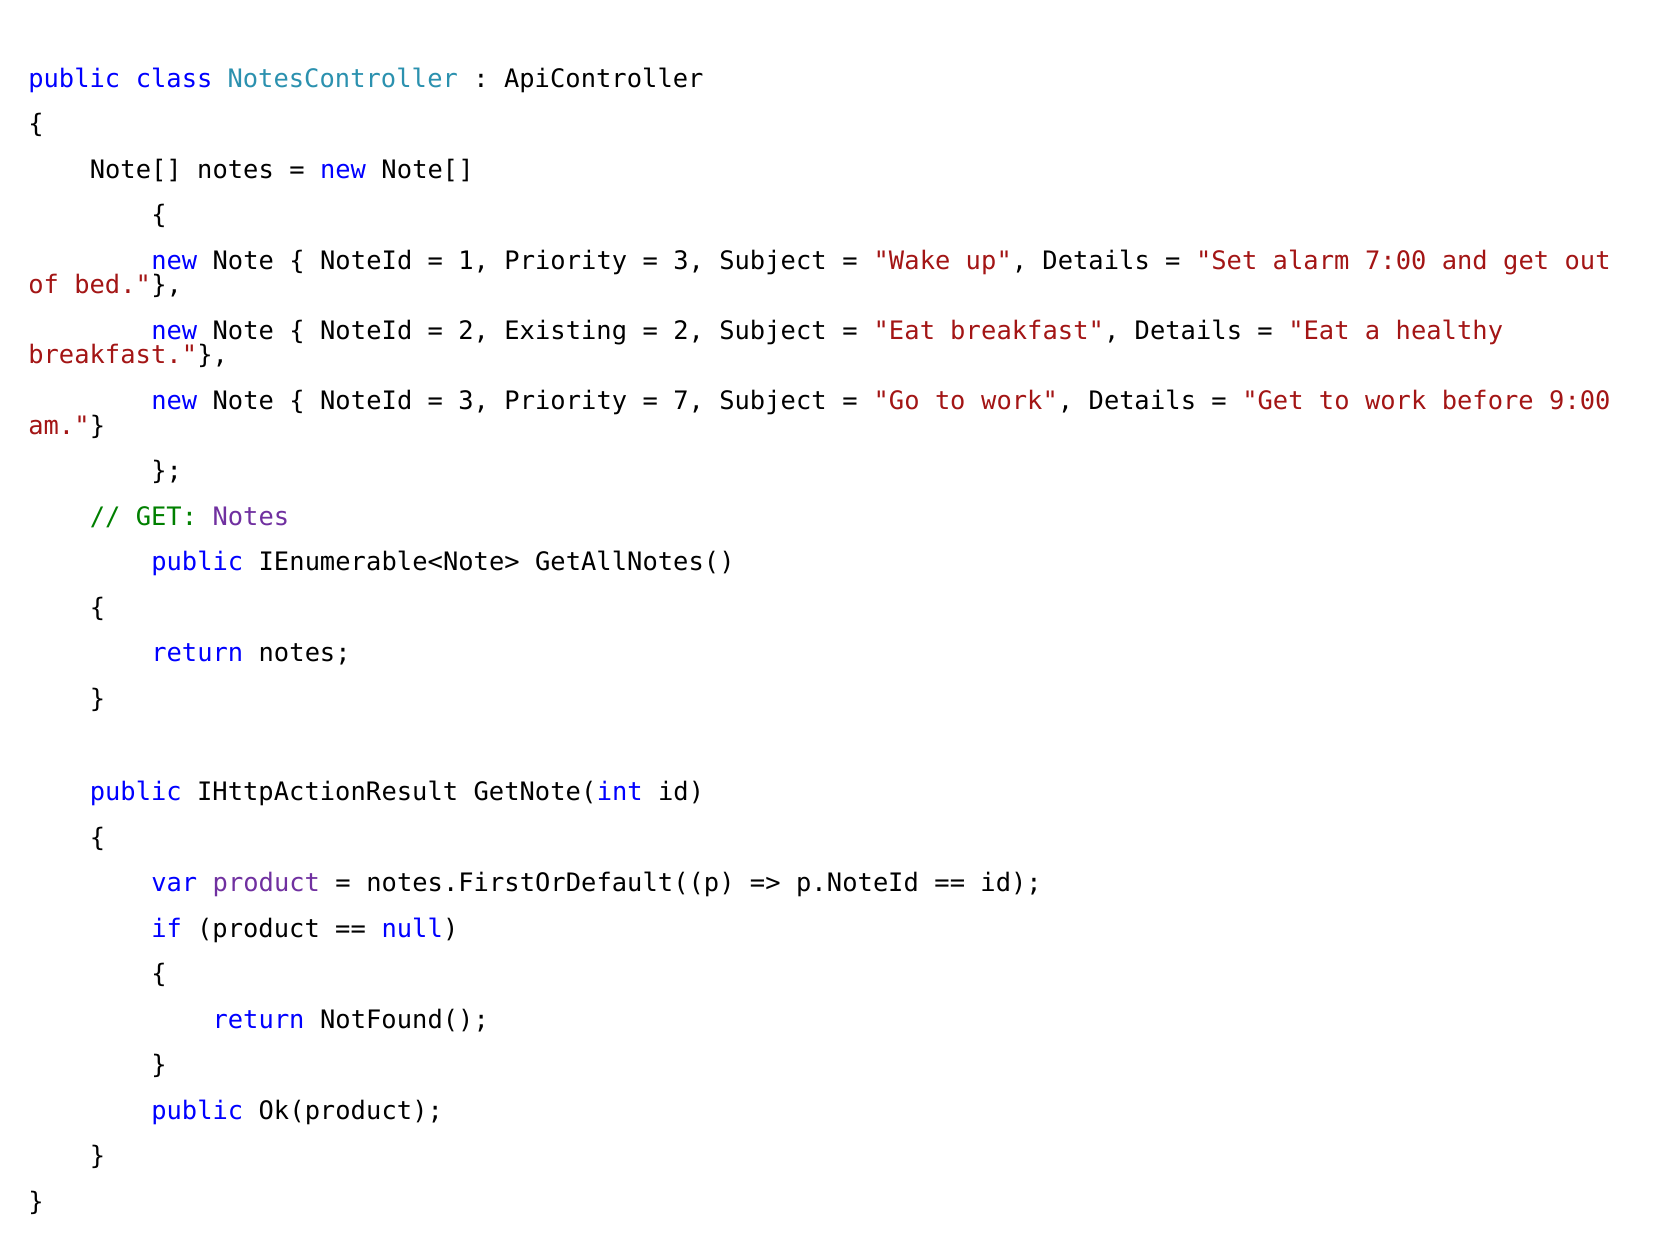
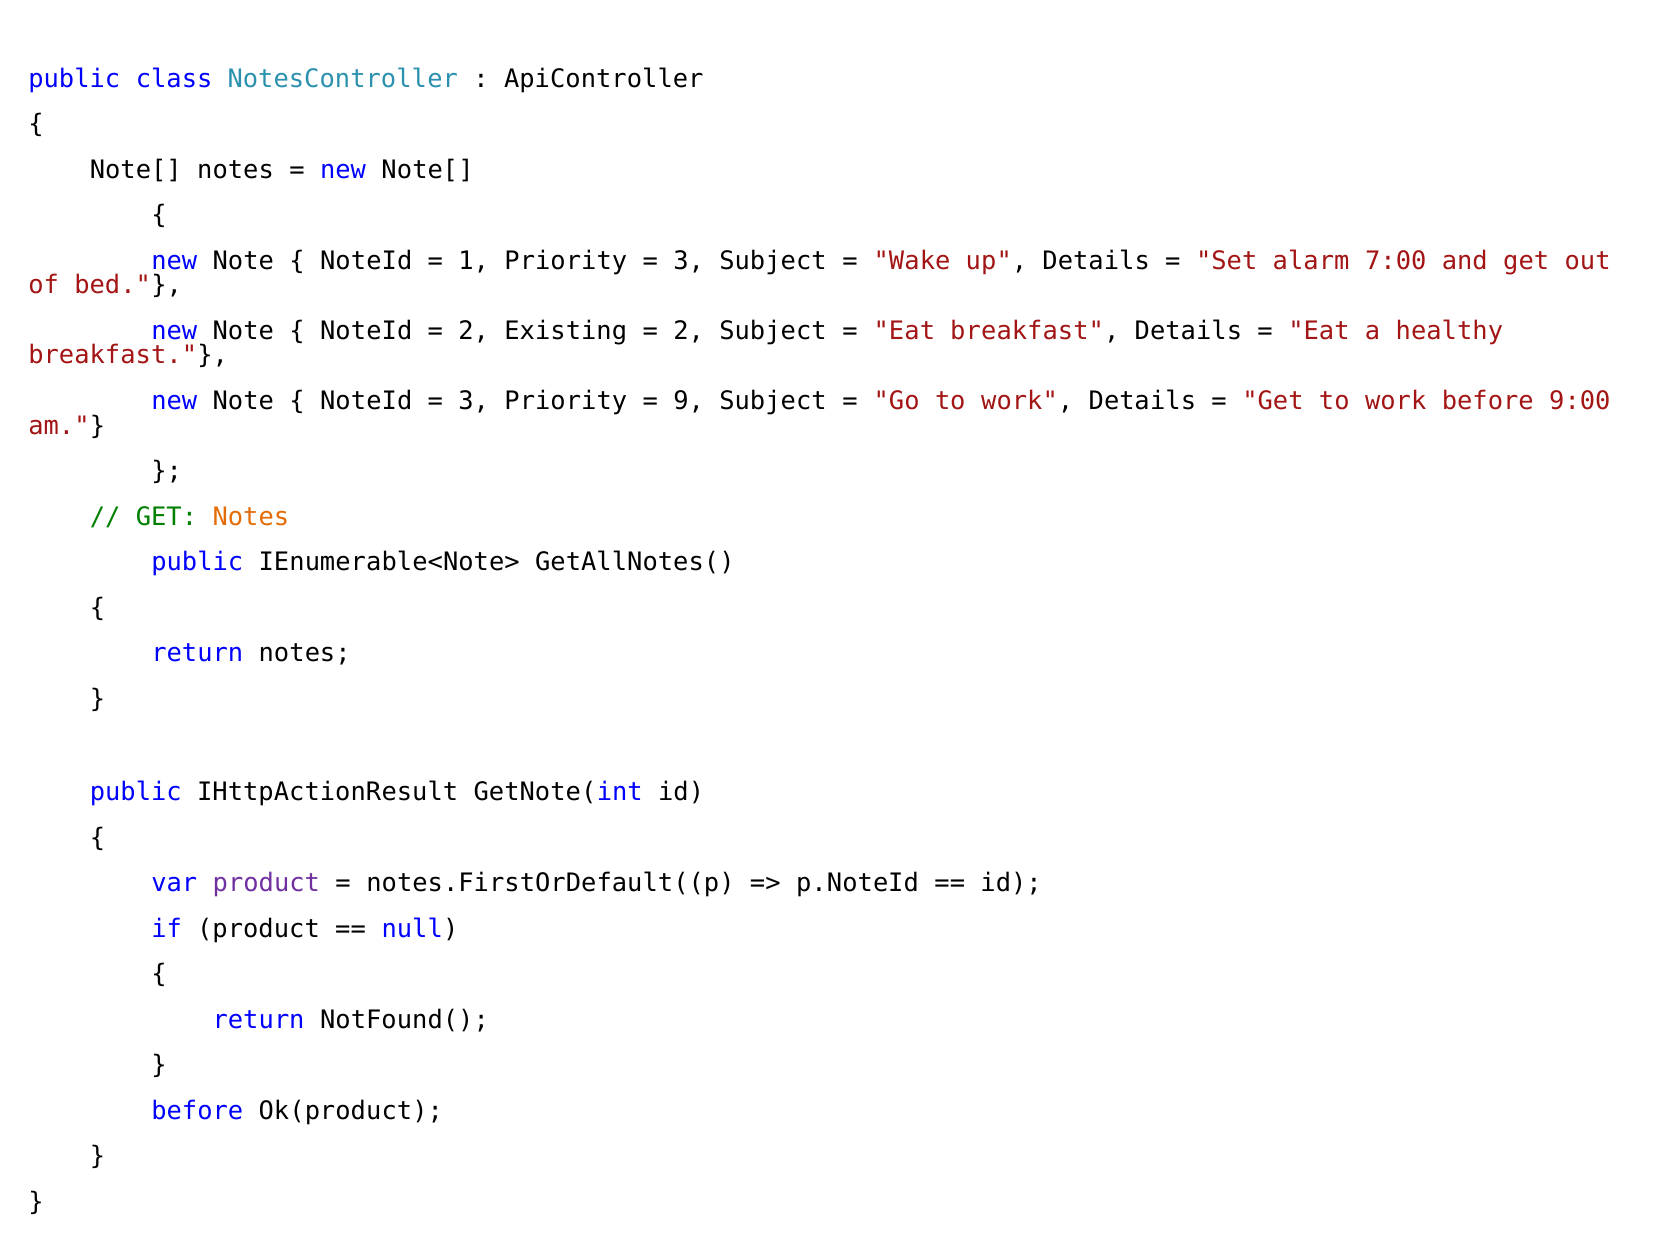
7: 7 -> 9 (689, 401)
Notes colour: purple -> orange (251, 517)
public: public -> before (197, 1111)
